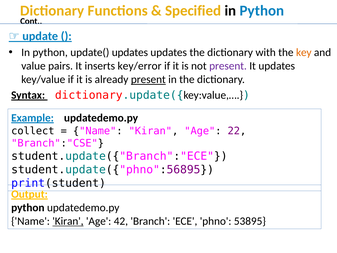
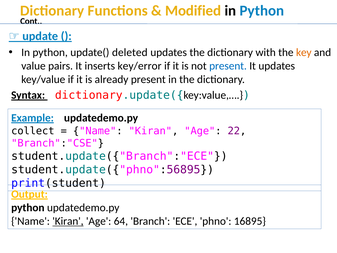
Specified: Specified -> Modified (193, 11)
update( updates: updates -> deleted (130, 52)
present colour: purple -> blue (228, 66)
present underline: present -> none (148, 79)
42: 42 -> 64 (121, 221)
53895: 53895 -> 16895 (250, 221)
